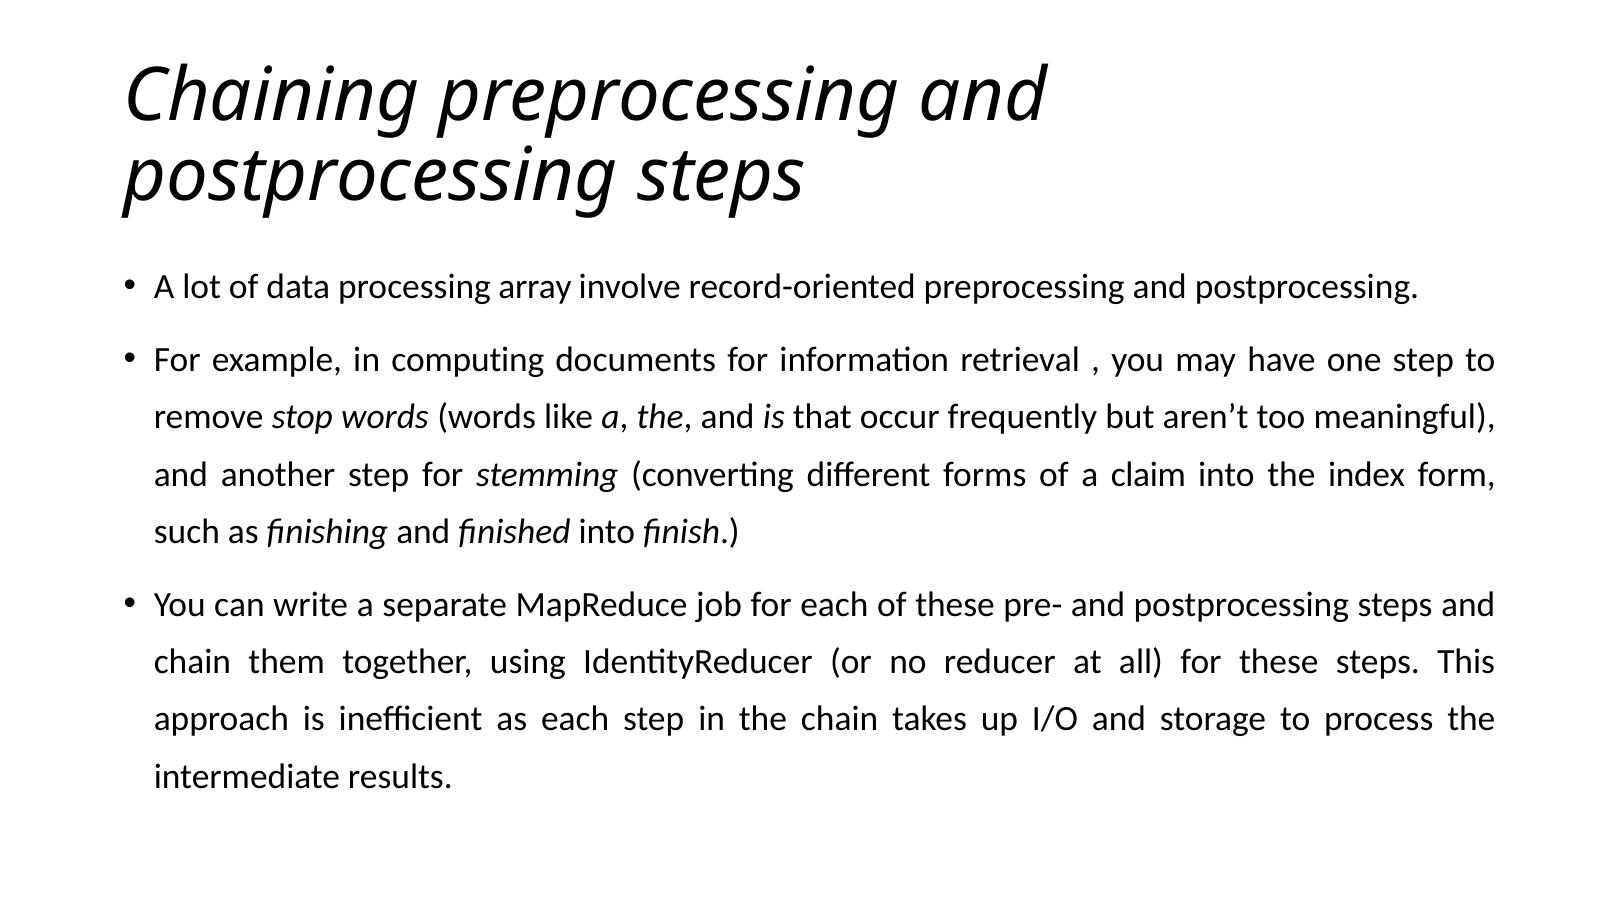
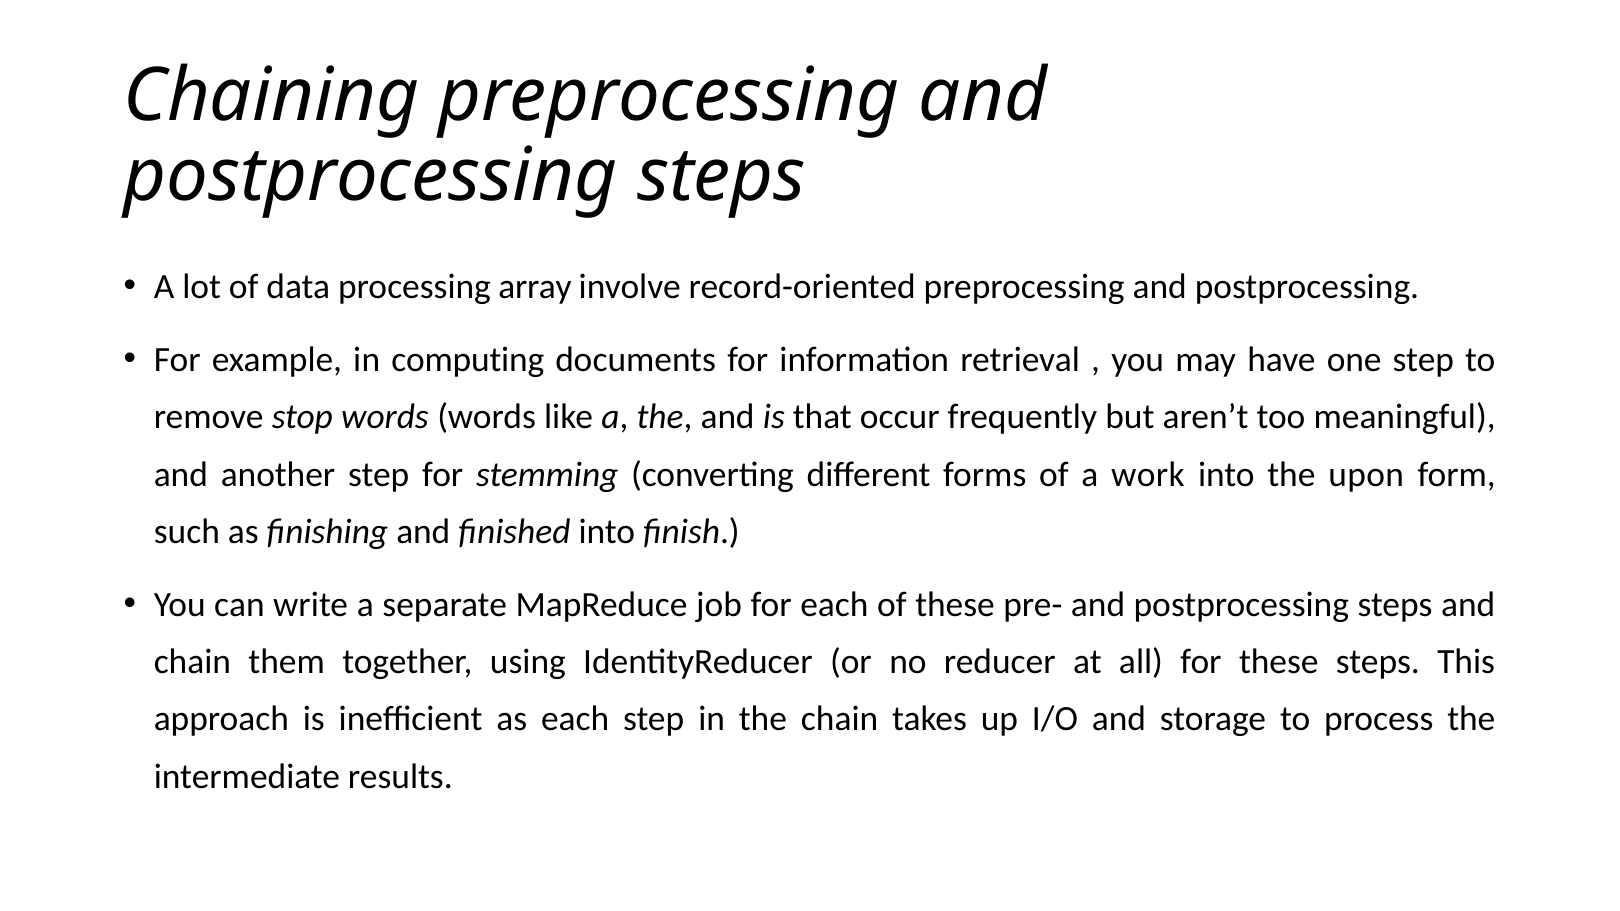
claim: claim -> work (1148, 475)
index: index -> upon (1366, 475)
